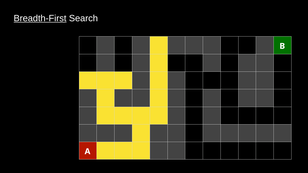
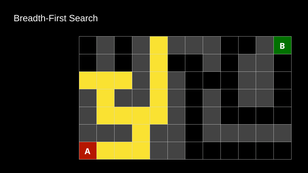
Breadth-First underline: present -> none (40, 18)
